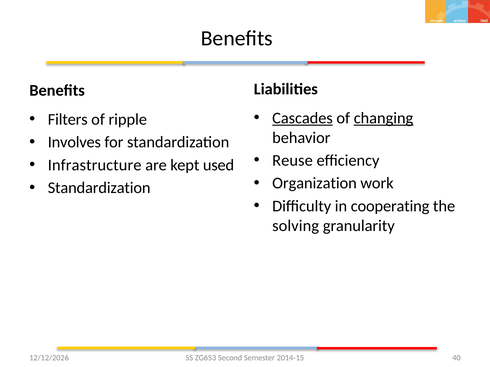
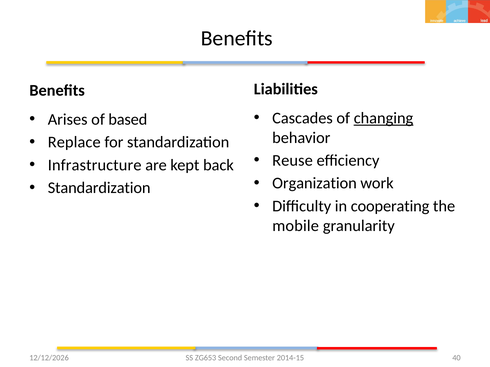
Cascades underline: present -> none (302, 118)
Filters: Filters -> Arises (68, 120)
ripple: ripple -> based (128, 120)
Involves: Involves -> Replace (74, 142)
used: used -> back (218, 165)
solving: solving -> mobile (296, 226)
